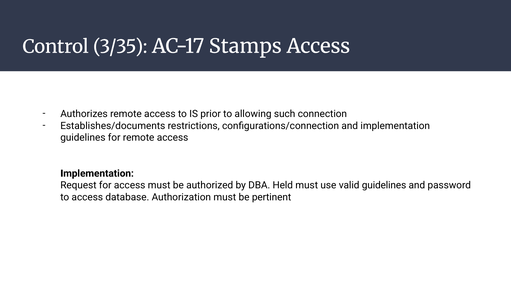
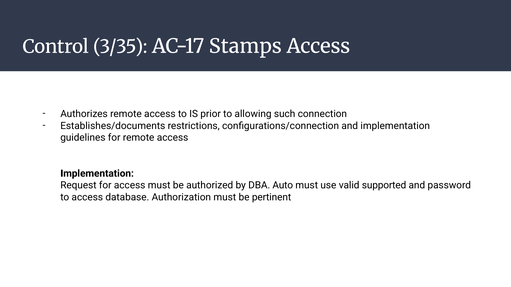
Held: Held -> Auto (283, 186)
valid guidelines: guidelines -> supported (384, 186)
